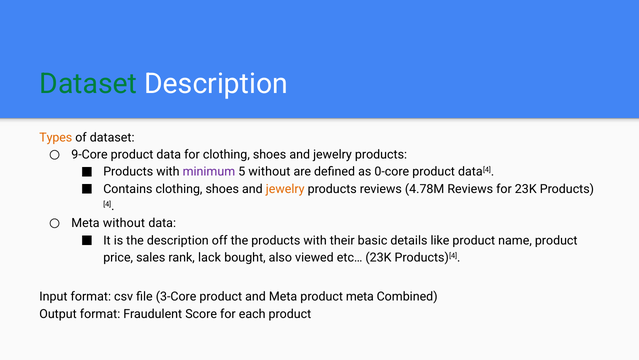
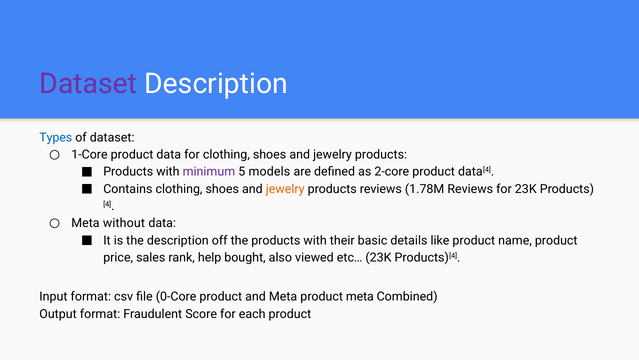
Dataset colour: green -> purple (88, 84)
Types colour: orange -> blue (56, 137)
9-Core: 9-Core -> 1-Core (89, 154)
5 without: without -> models (269, 172)
0-core: 0-core -> 2-core (392, 172)
4.78M: 4.78M -> 1.78M (425, 189)
lack: lack -> help (210, 257)
3-Core: 3-Core -> 0-Core (176, 296)
